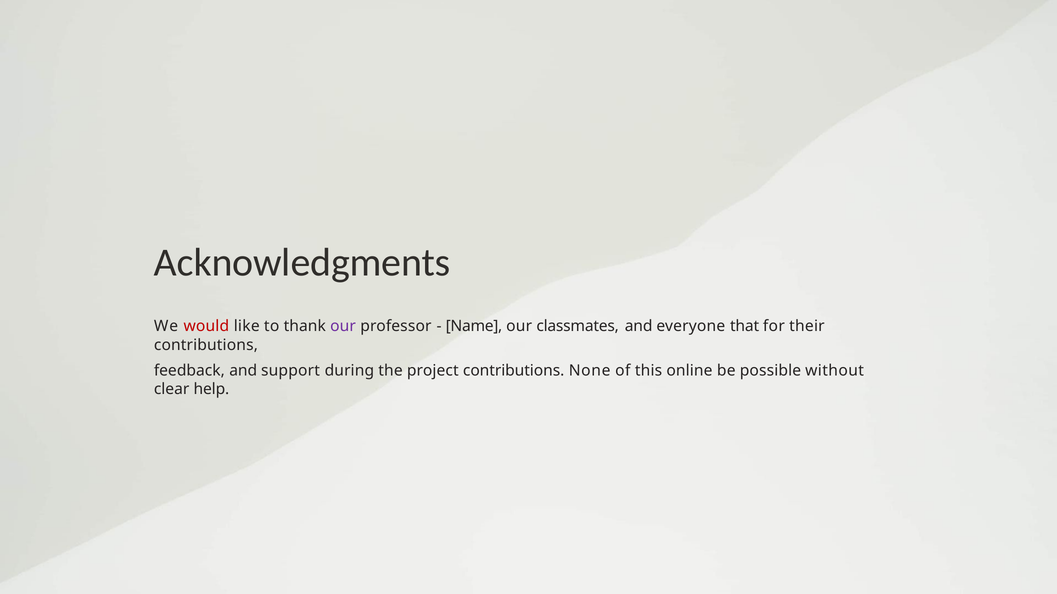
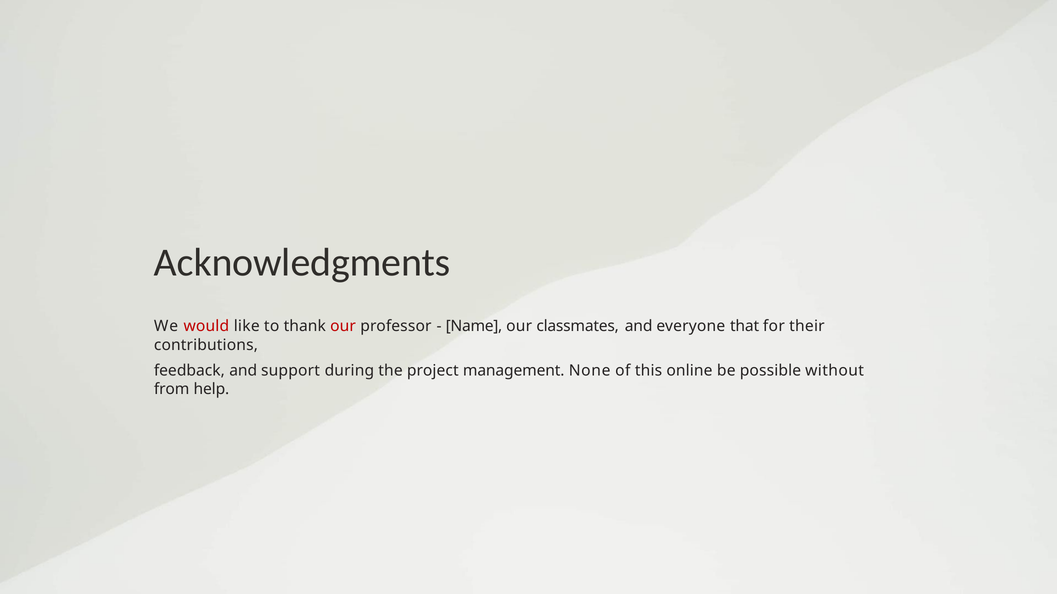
our colour: purple -> red (343, 326)
project contributions: contributions -> management (514, 371)
clear: clear -> from (172, 389)
